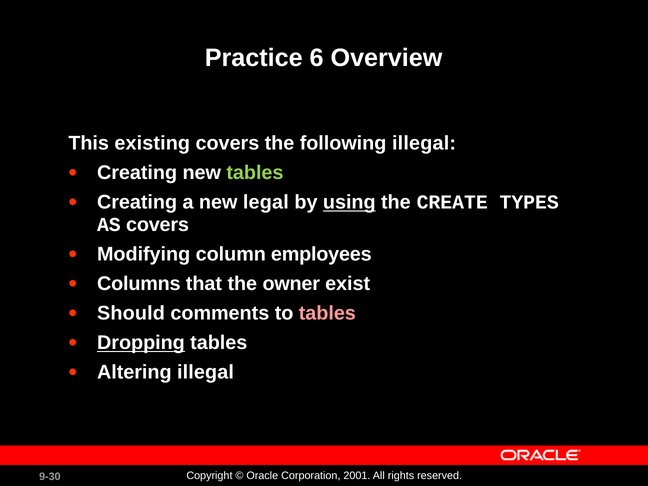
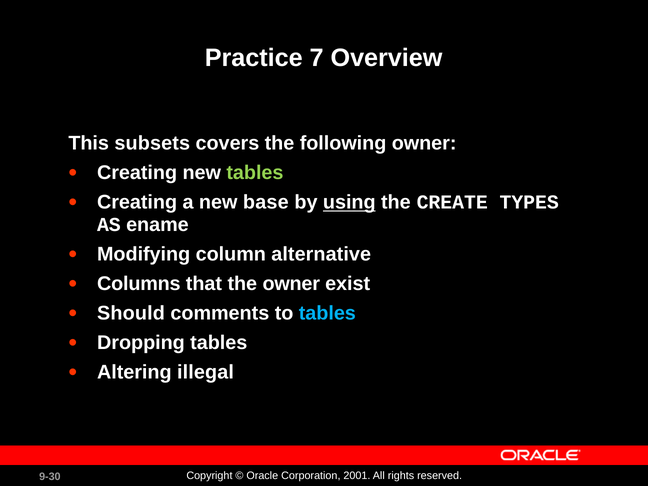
6: 6 -> 7 (317, 58)
existing: existing -> subsets (152, 143)
following illegal: illegal -> owner (424, 143)
legal: legal -> base (266, 202)
AS covers: covers -> ename (157, 225)
employees: employees -> alternative (321, 254)
tables colour: pink -> light blue (327, 313)
Dropping underline: present -> none (141, 343)
